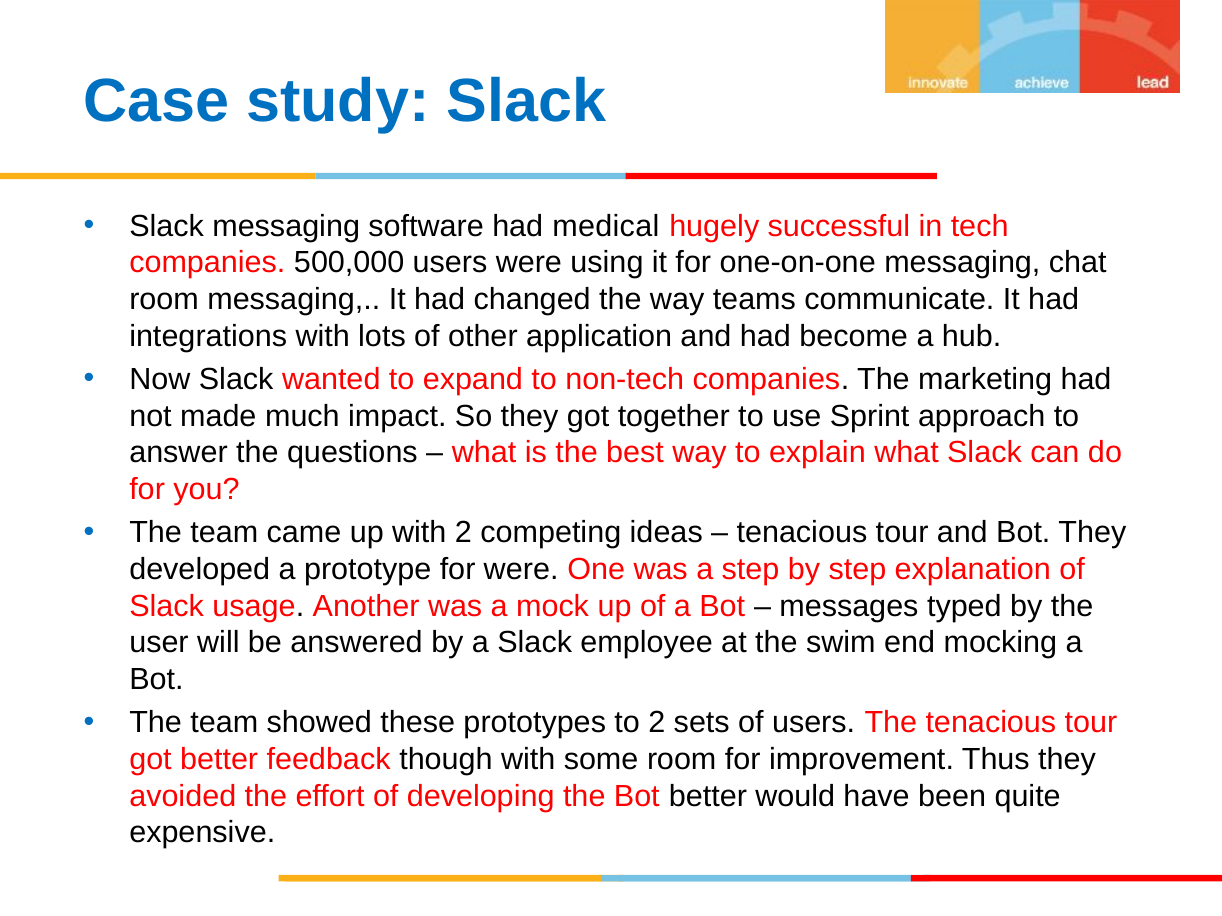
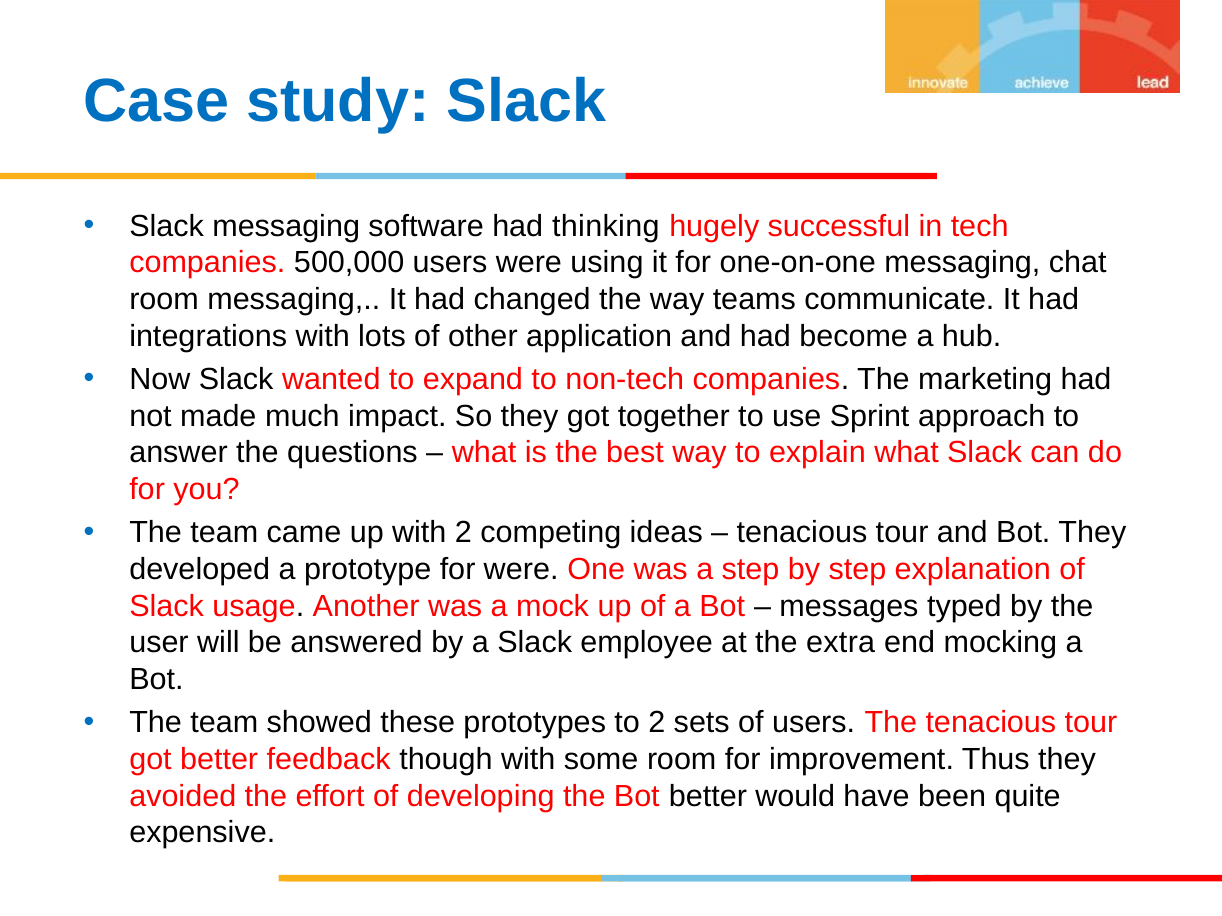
medical: medical -> thinking (606, 226)
swim: swim -> extra (841, 643)
